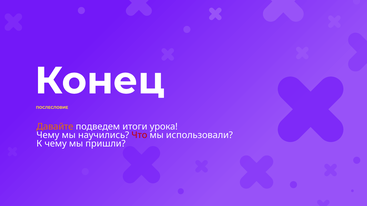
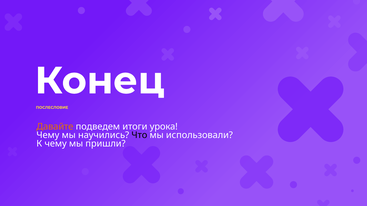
Что colour: red -> black (139, 135)
